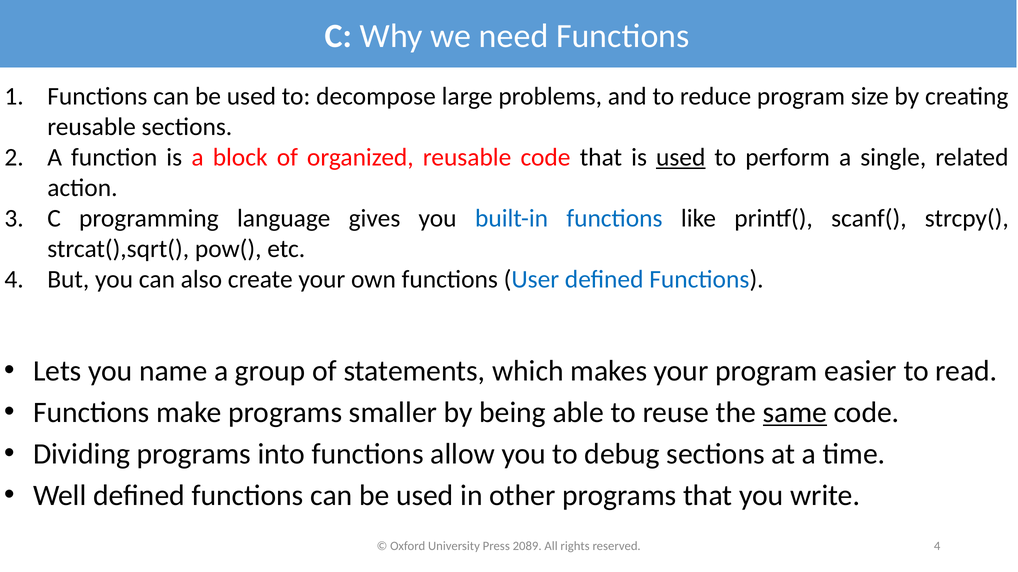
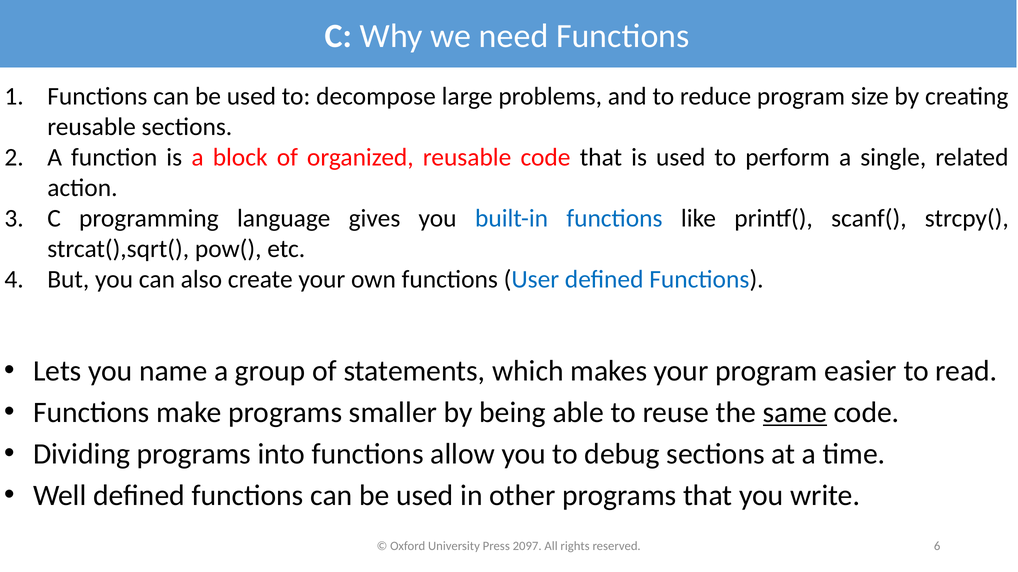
used underline: present -> none (681, 157)
2089: 2089 -> 2097 (527, 547)
reserved 4: 4 -> 6 (937, 547)
